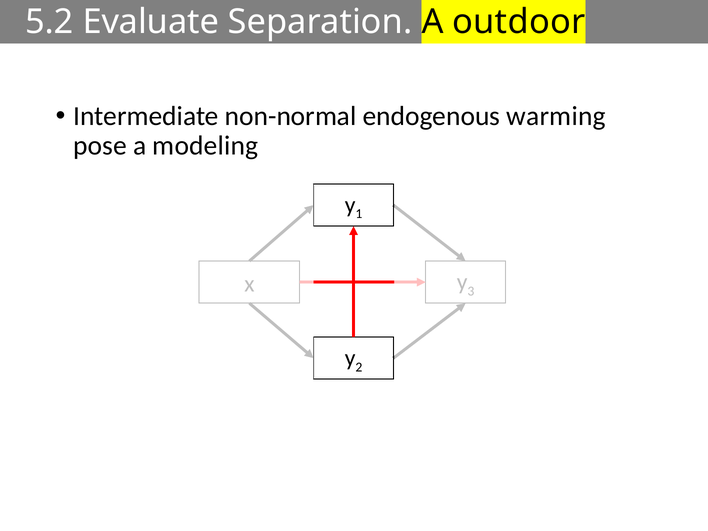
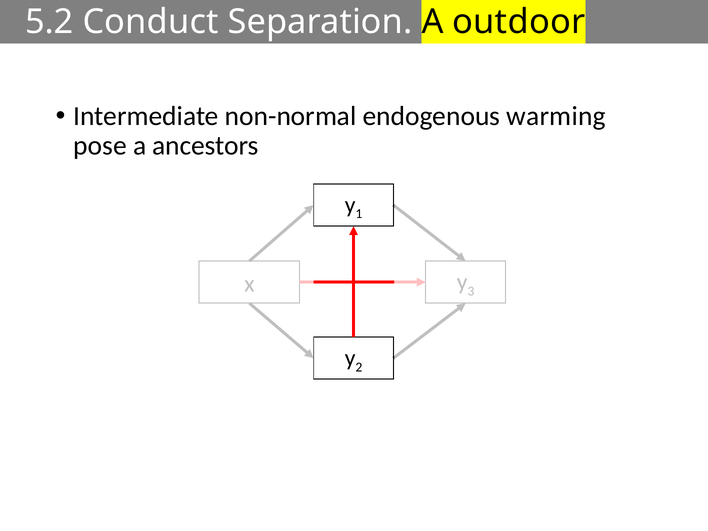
Evaluate: Evaluate -> Conduct (151, 22)
modeling: modeling -> ancestors (206, 146)
